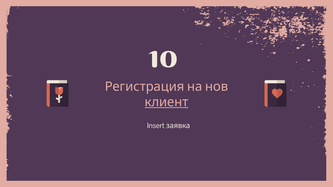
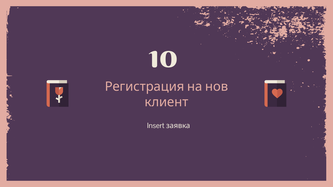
клиент underline: present -> none (167, 102)
